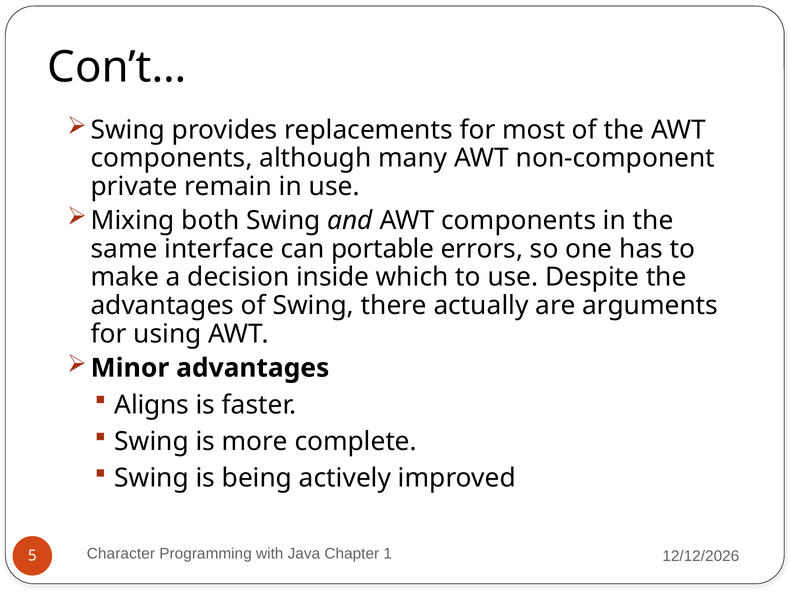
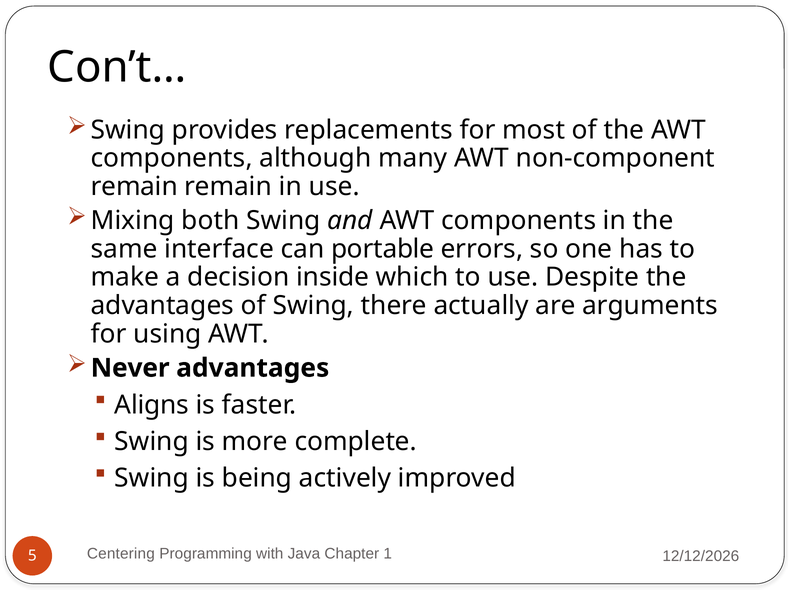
private: private -> remain (134, 187)
Minor: Minor -> Never (130, 368)
Character: Character -> Centering (121, 554)
